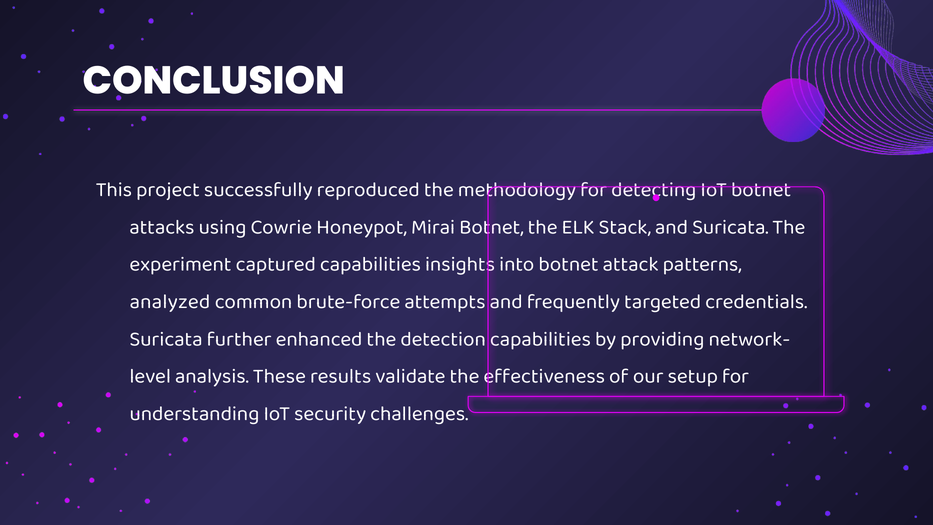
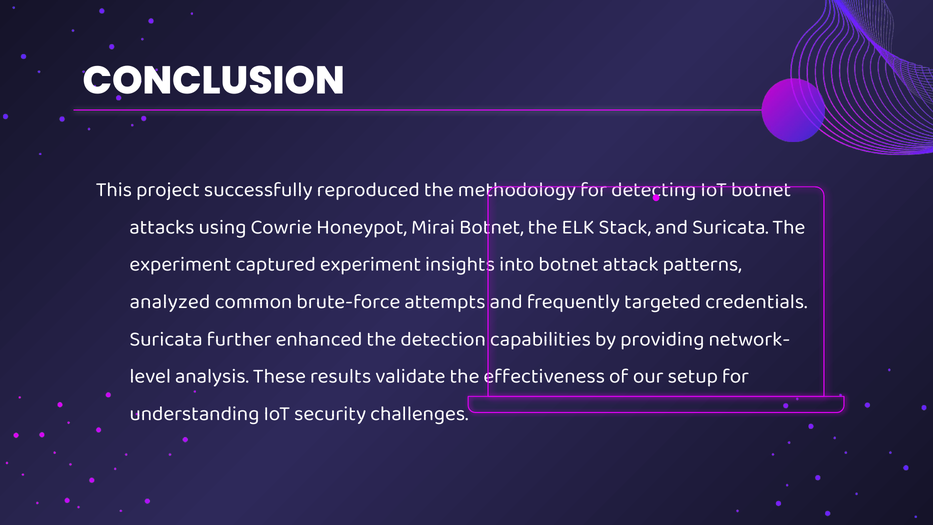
captured capabilities: capabilities -> experiment (371, 264)
